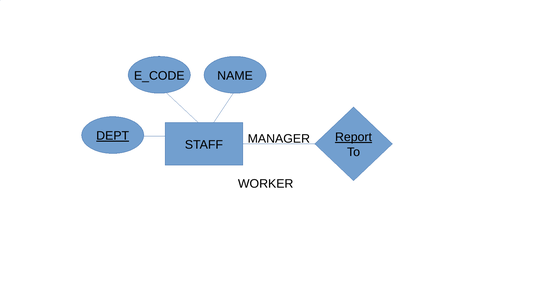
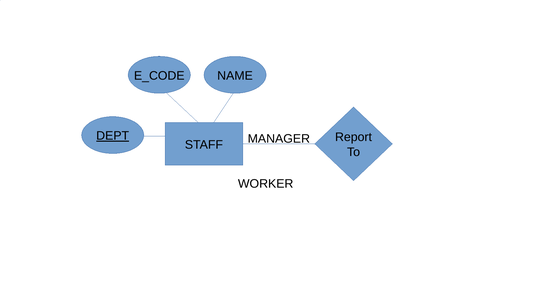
Report underline: present -> none (354, 137)
